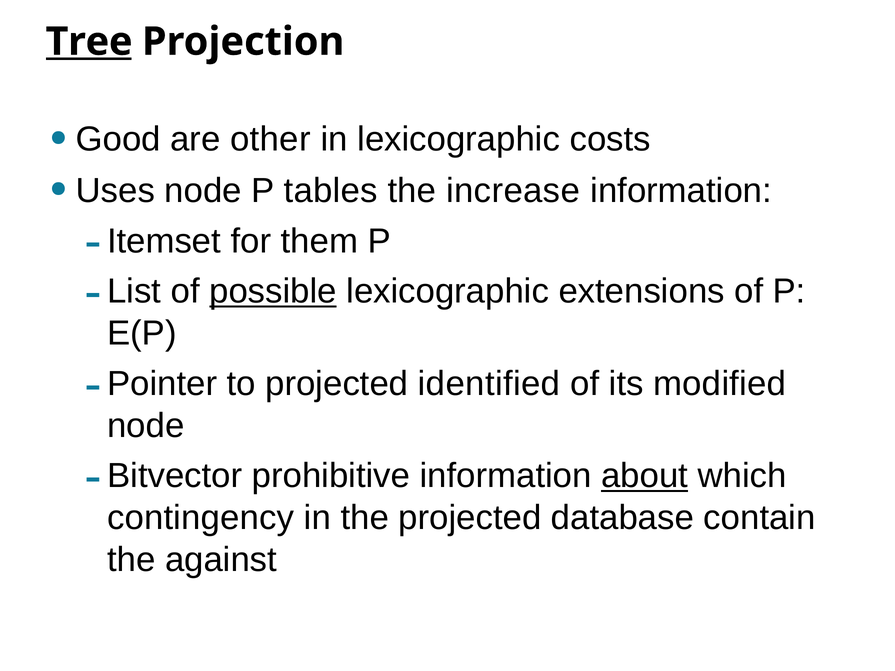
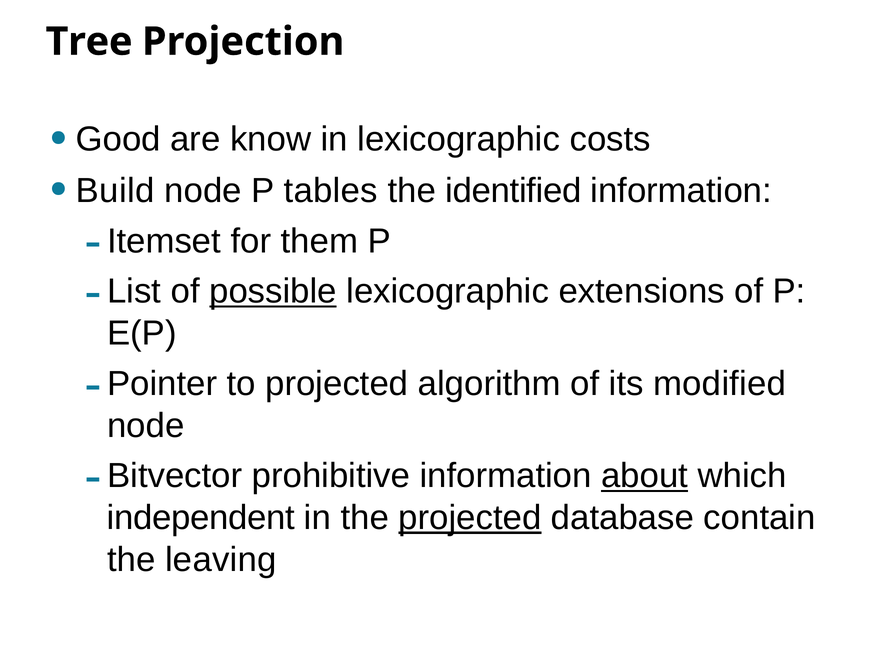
Tree underline: present -> none (89, 42)
other: other -> know (271, 140)
Uses: Uses -> Build (115, 191)
increase: increase -> identified (513, 191)
identified: identified -> algorithm (489, 384)
contingency: contingency -> independent (201, 518)
projected underline: none -> present (470, 518)
against: against -> leaving (221, 560)
